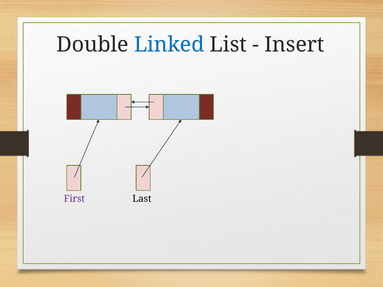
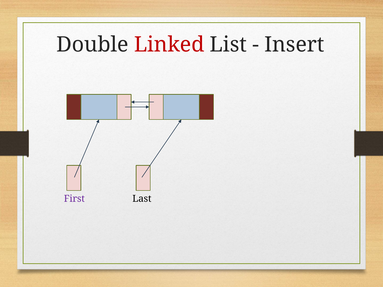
Linked colour: blue -> red (169, 45)
